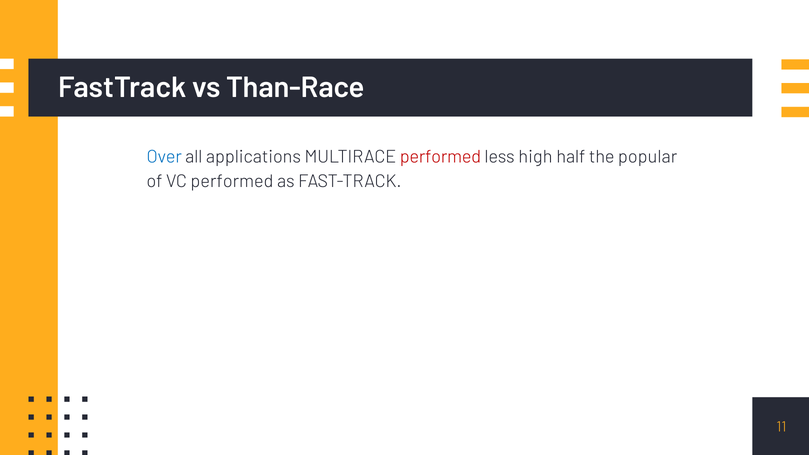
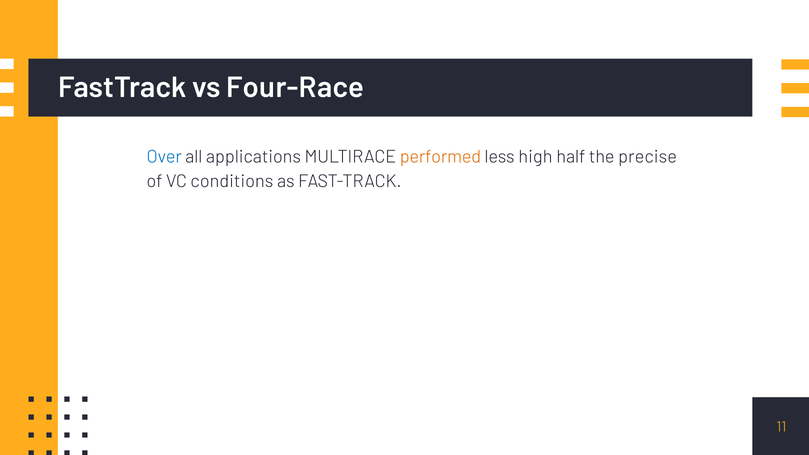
Than-Race: Than-Race -> Four-Race (295, 87)
performed colour: red -> orange (440, 157)
popular: popular -> precise (648, 157)
VC performed: performed -> conditions (232, 182)
